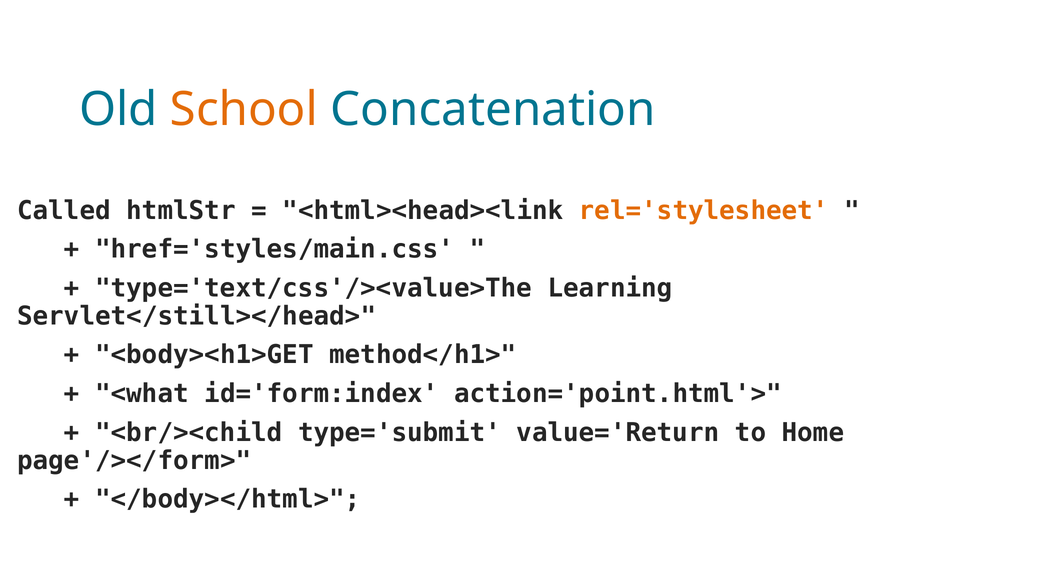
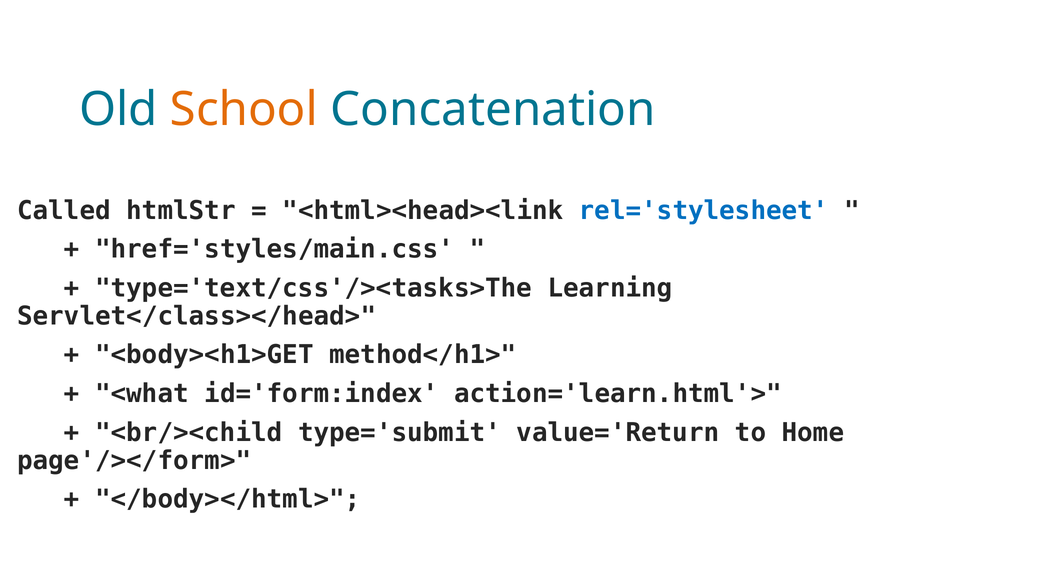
rel='stylesheet colour: orange -> blue (704, 211)
type='text/css'/><value>The: type='text/css'/><value>The -> type='text/css'/><tasks>The (314, 288)
Servlet</still></head>: Servlet</still></head> -> Servlet</class></head> (197, 316)
action='point.html'>: action='point.html'> -> action='learn.html'> (618, 394)
